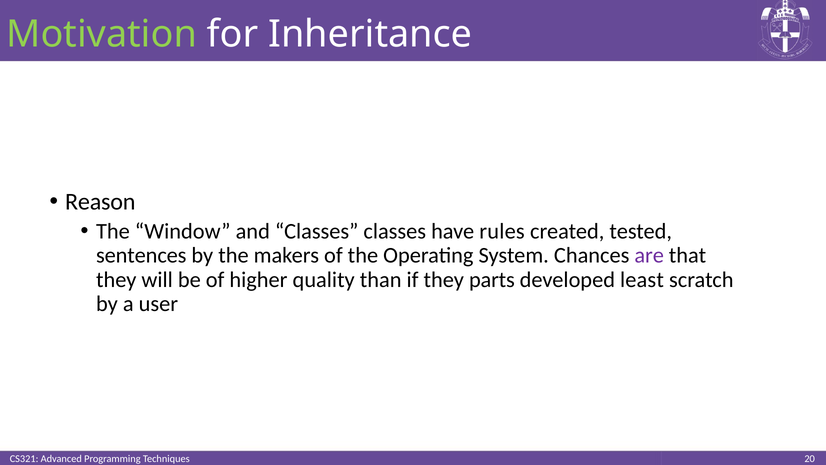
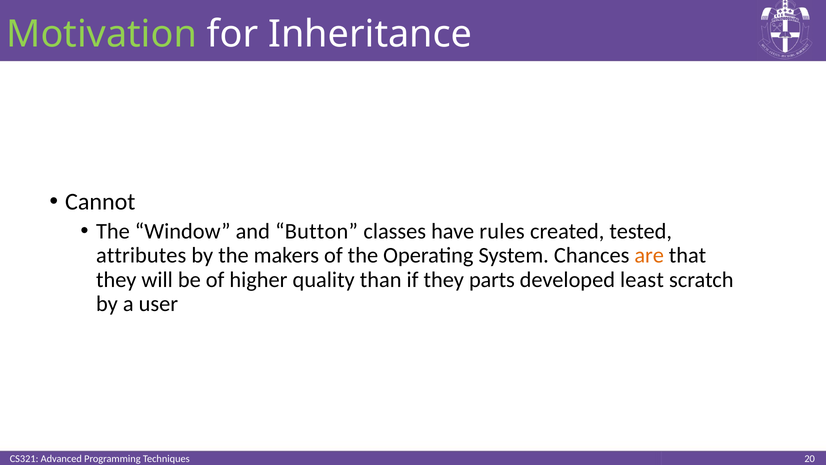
Reason: Reason -> Cannot (100, 202)
and Classes: Classes -> Button (317, 231)
sentences: sentences -> attributes (141, 255)
are colour: purple -> orange (649, 255)
